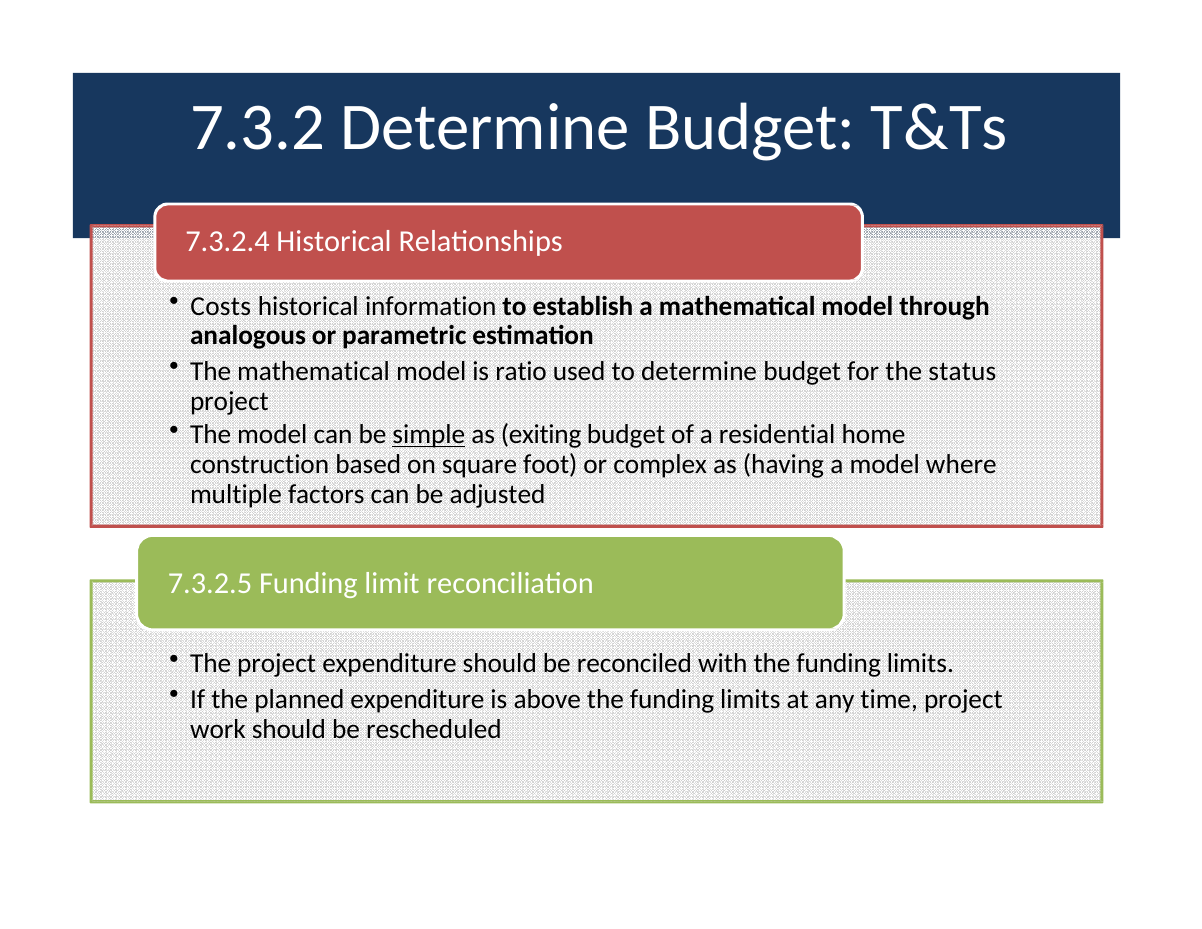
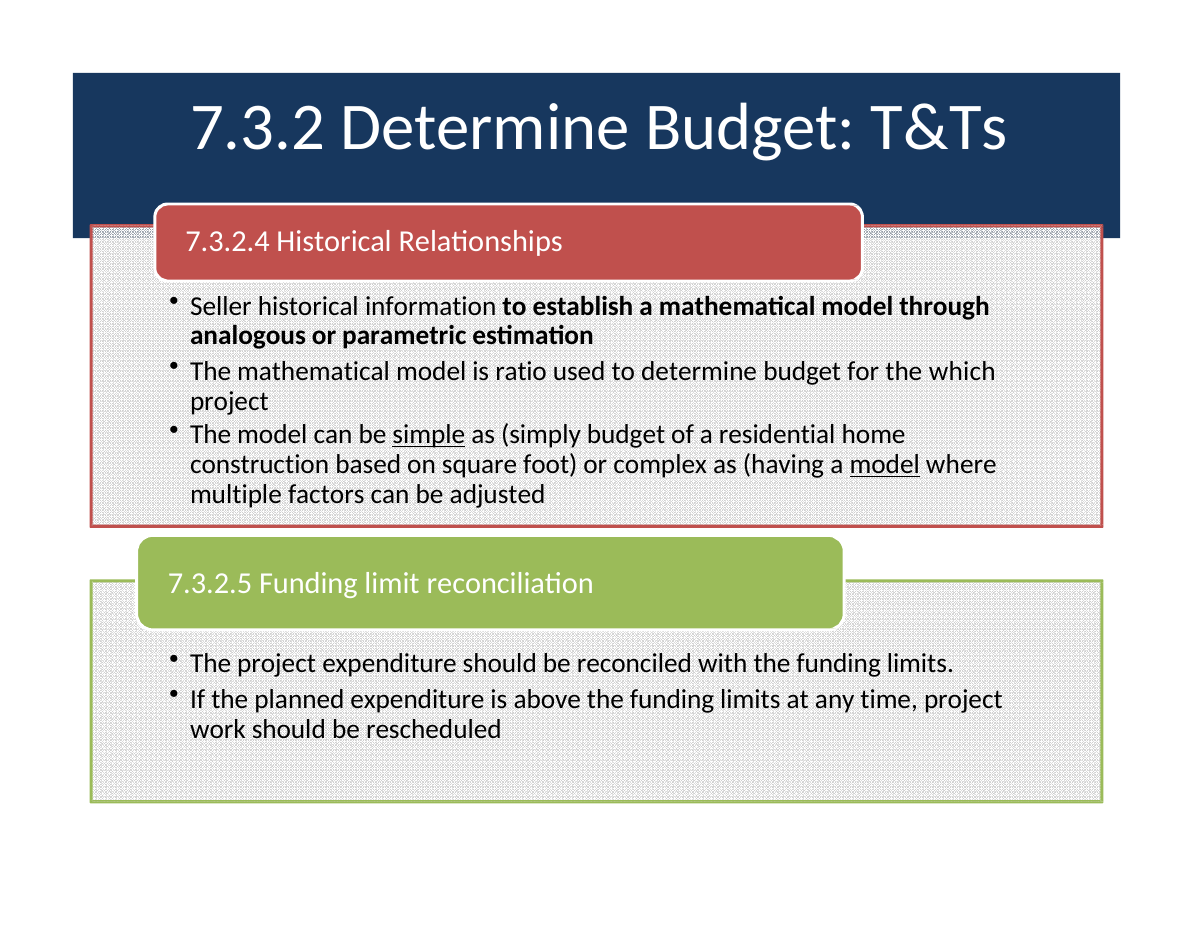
Costs: Costs -> Seller (221, 306)
status: status -> which (962, 371)
exiting: exiting -> simply (541, 435)
model underline: none -> present (885, 465)
